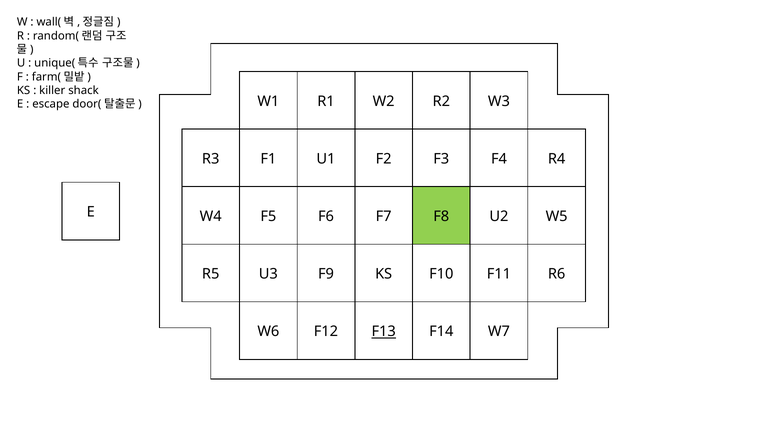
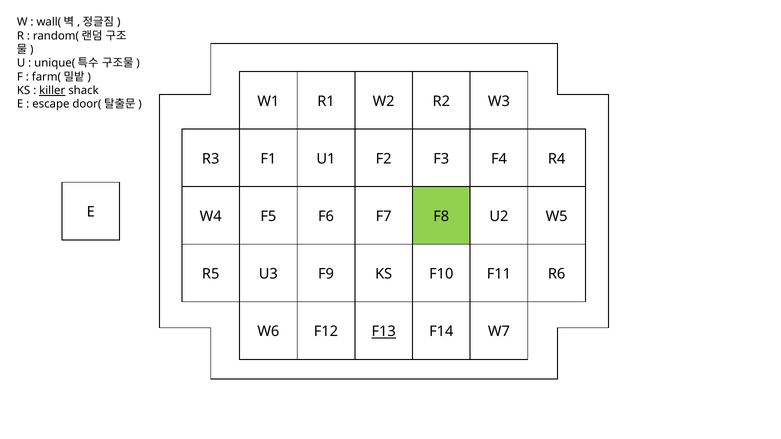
killer underline: none -> present (52, 91)
